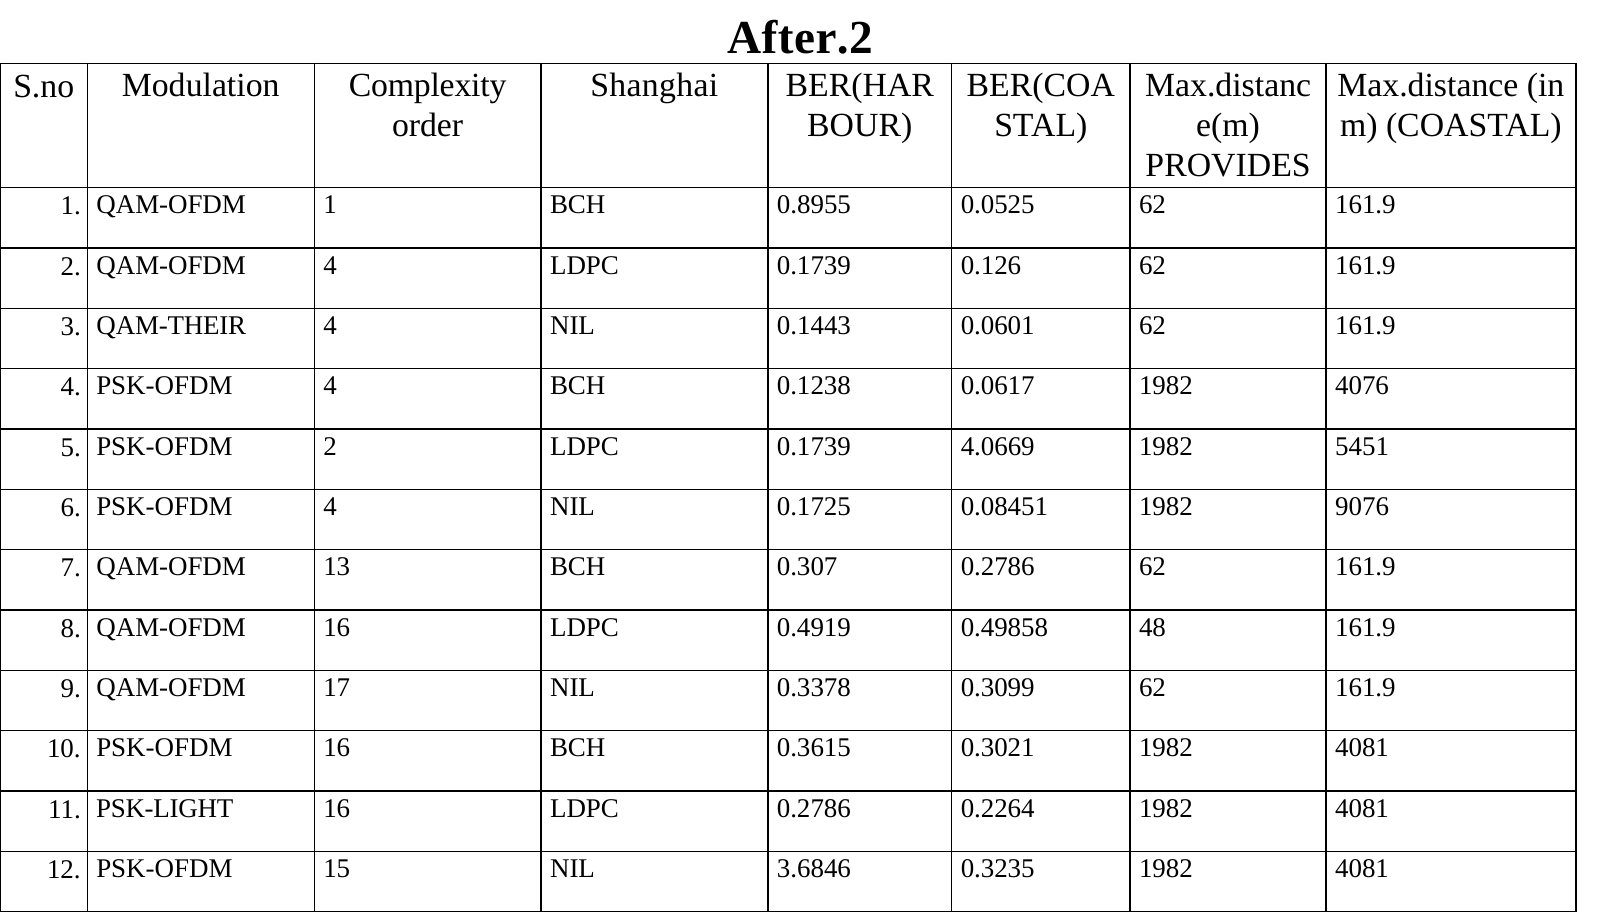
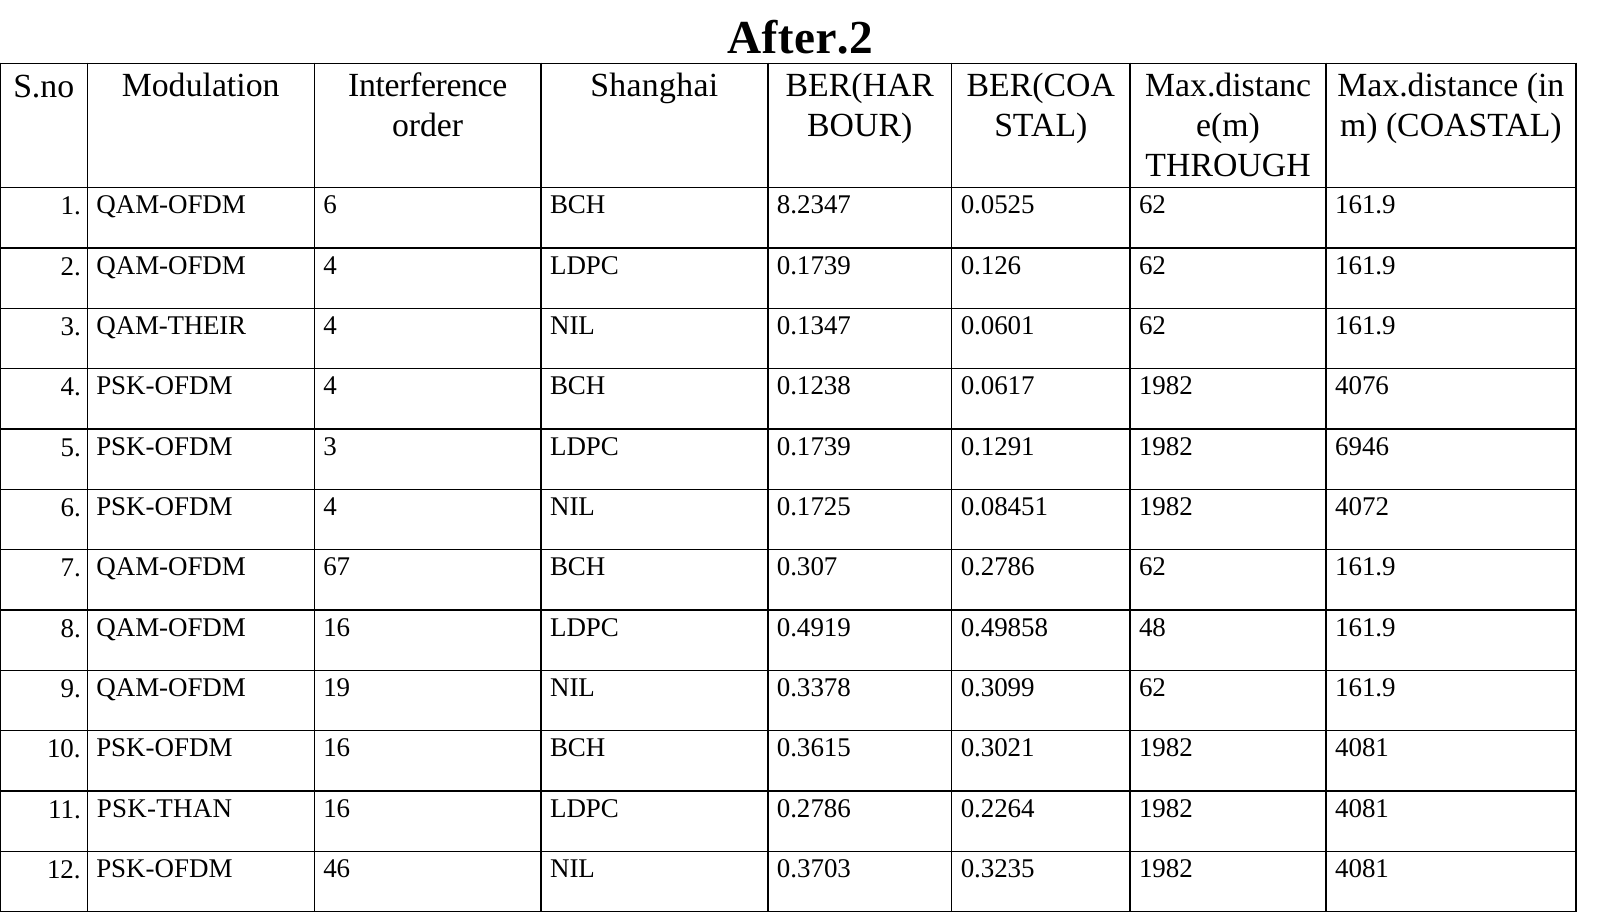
Complexity: Complexity -> Interference (428, 85)
PROVIDES: PROVIDES -> THROUGH (1228, 165)
QAM-OFDM 1: 1 -> 6 (330, 205)
0.8955: 0.8955 -> 8.2347 (814, 205)
0.1443: 0.1443 -> 0.1347 (814, 325)
PSK-OFDM 2: 2 -> 3 (330, 446)
4.0669: 4.0669 -> 0.1291 (998, 446)
5451: 5451 -> 6946 (1362, 446)
9076: 9076 -> 4072 (1362, 506)
13: 13 -> 67 (337, 566)
17: 17 -> 19 (337, 687)
PSK-LIGHT: PSK-LIGHT -> PSK-THAN (164, 808)
15: 15 -> 46 (337, 868)
3.6846: 3.6846 -> 0.3703 (814, 868)
